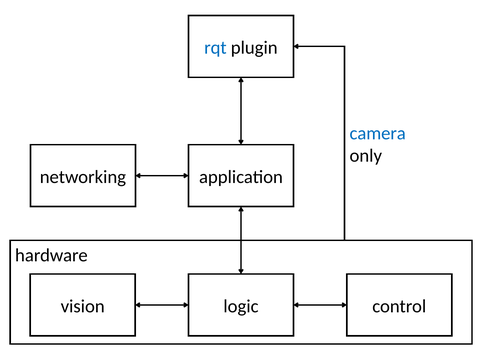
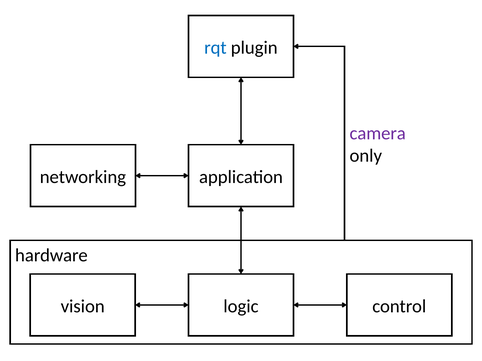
camera colour: blue -> purple (378, 133)
